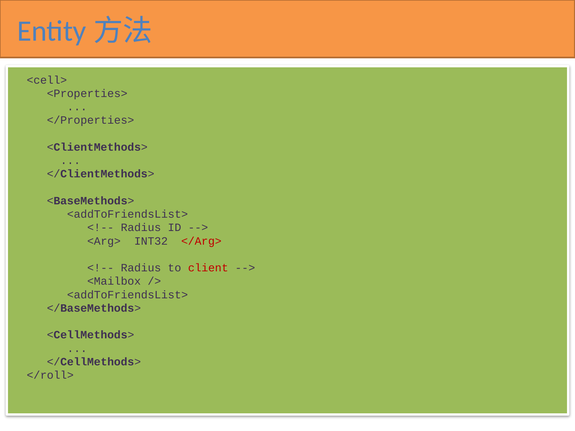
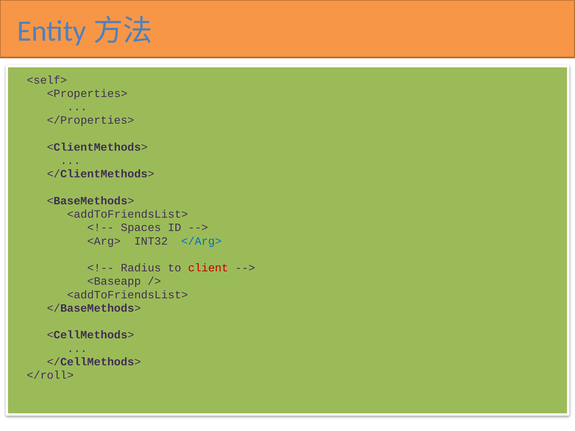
<cell>: <cell> -> <self> (47, 80)
Radius: Radius -> Spaces (141, 228)
</Arg> colour: red -> blue (201, 241)
<Mailbox: <Mailbox -> <Baseapp (114, 281)
